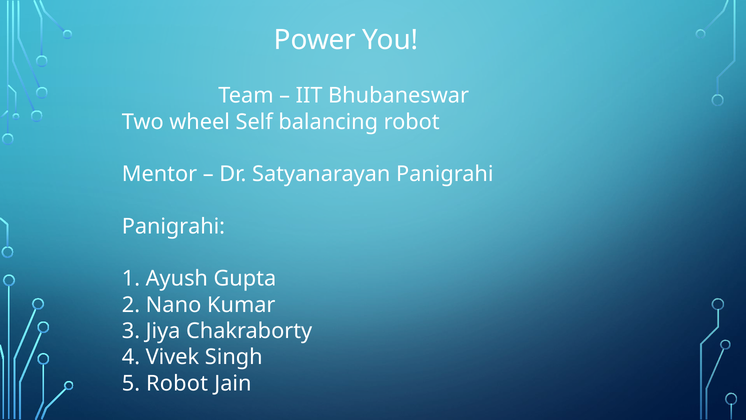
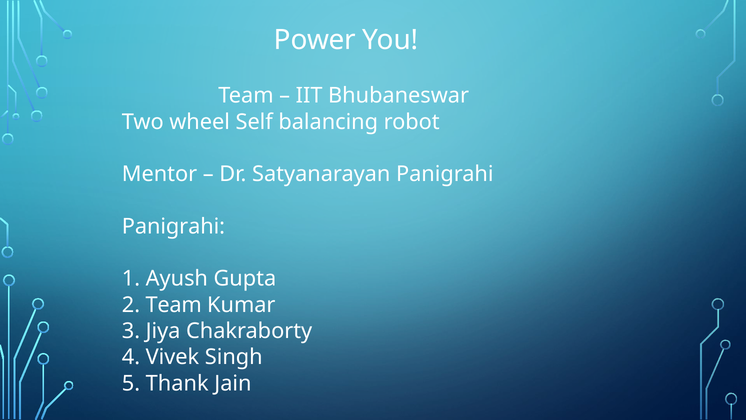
2 Nano: Nano -> Team (174, 305)
5 Robot: Robot -> Thank (177, 383)
